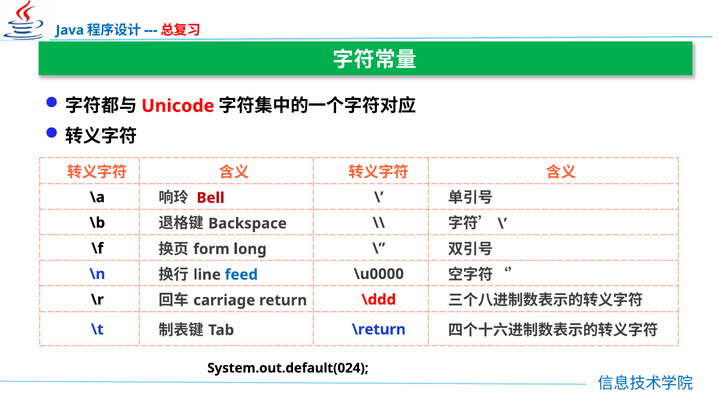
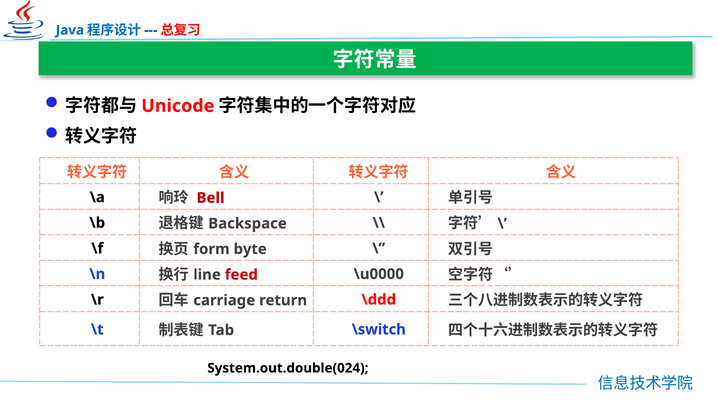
long: long -> byte (250, 249)
feed colour: blue -> red (241, 275)
\return: \return -> \switch (379, 329)
System.out.default(024: System.out.default(024 -> System.out.double(024 (288, 368)
